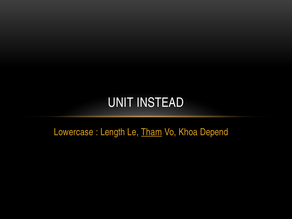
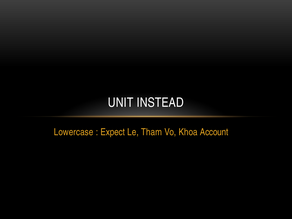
Length: Length -> Expect (113, 132)
Tham underline: present -> none (152, 132)
Depend: Depend -> Account (214, 132)
